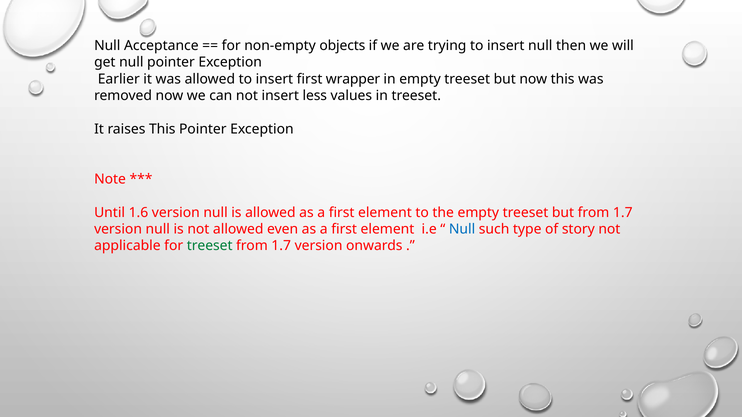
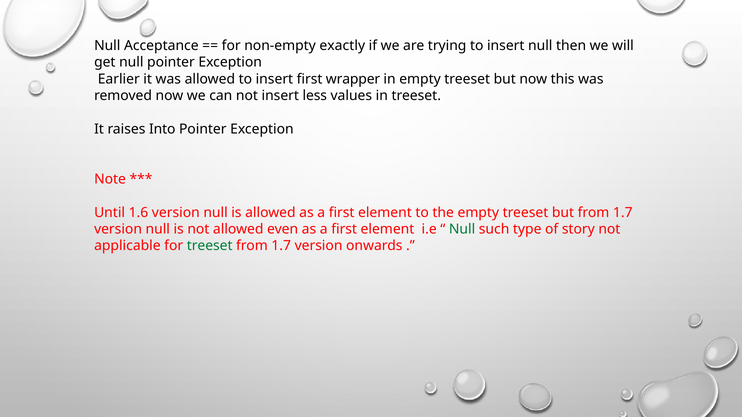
objects: objects -> exactly (342, 46)
raises This: This -> Into (162, 129)
Null colour: blue -> green (462, 229)
